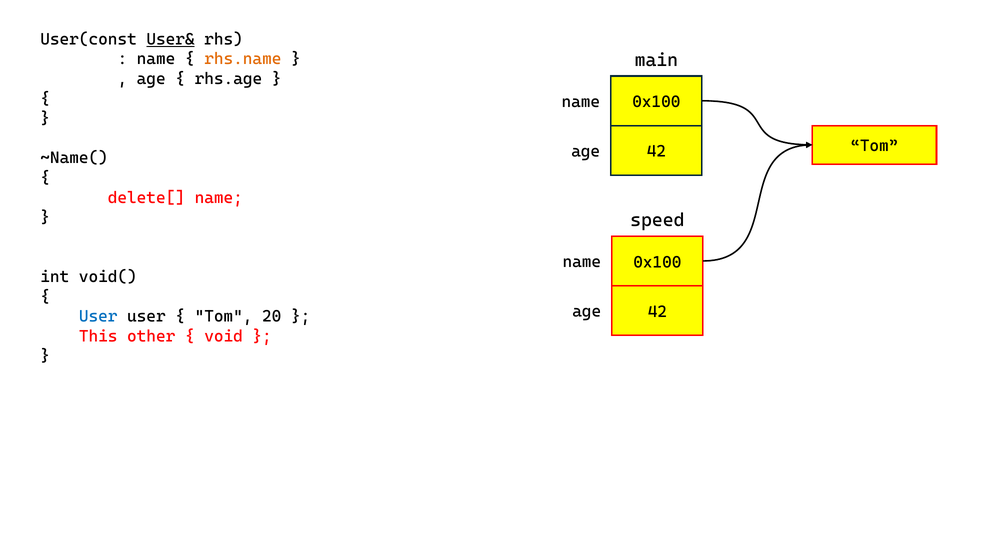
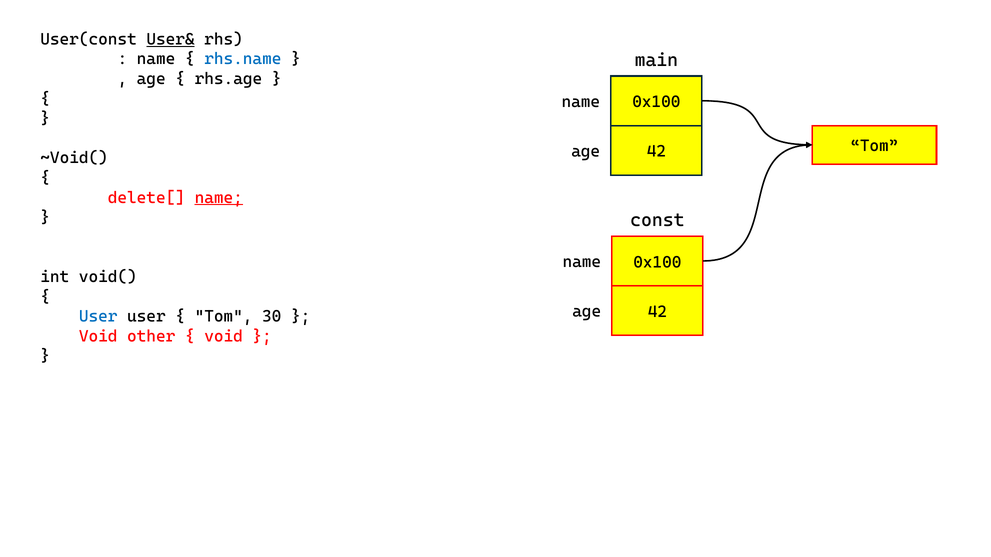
rhs.name colour: orange -> blue (243, 59)
~Name(: ~Name( -> ~Void( (74, 158)
name underline: none -> present (219, 198)
speed: speed -> const (657, 220)
20: 20 -> 30 (272, 317)
This: This -> Void (98, 336)
